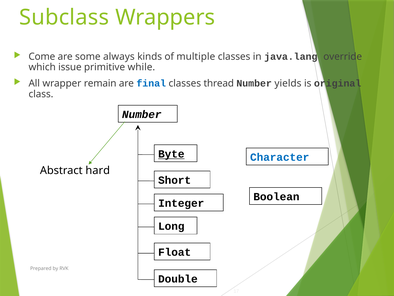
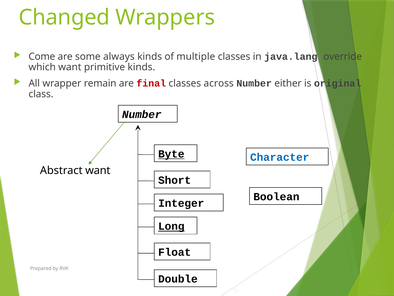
Subclass: Subclass -> Changed (64, 17)
which issue: issue -> want (70, 67)
primitive while: while -> kinds (141, 67)
final colour: blue -> red (151, 83)
thread: thread -> across (219, 83)
yields: yields -> either (288, 83)
Abstract hard: hard -> want (98, 170)
Long underline: none -> present (171, 226)
